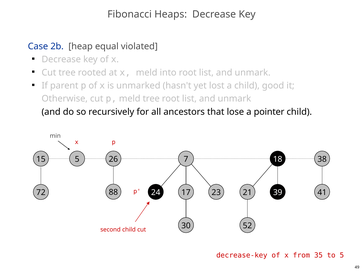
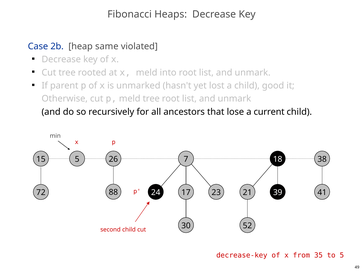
equal: equal -> same (107, 46)
pointer: pointer -> current (269, 112)
